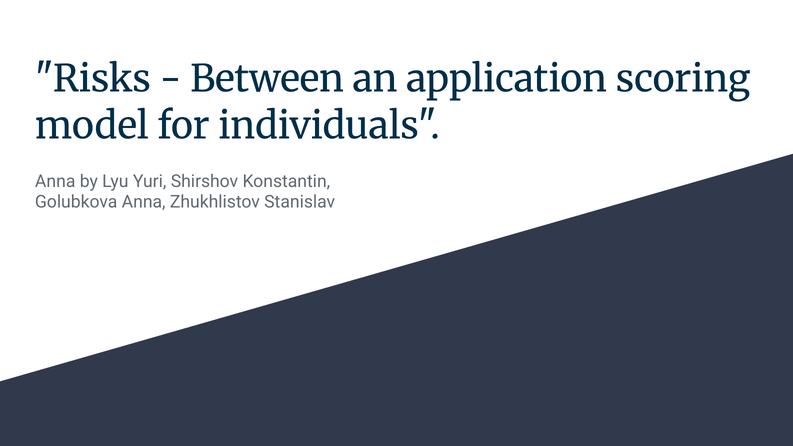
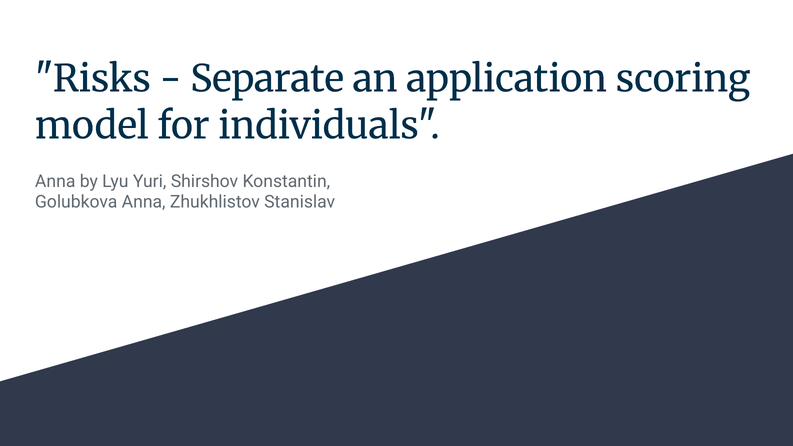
Between: Between -> Separate (267, 79)
